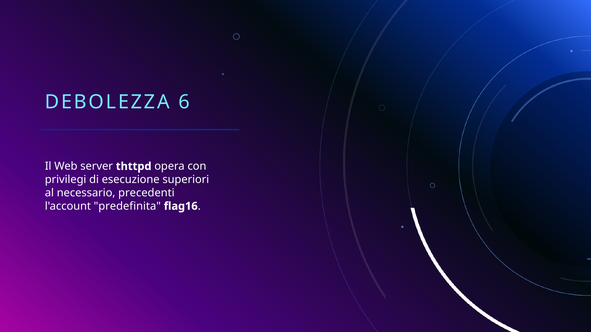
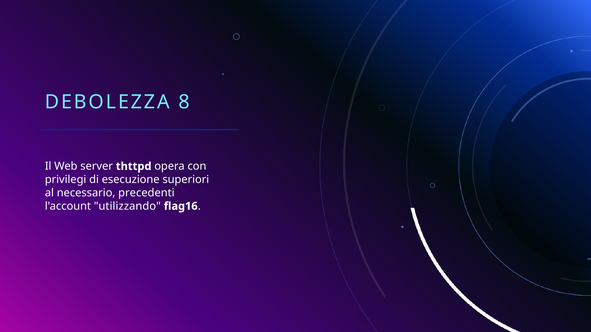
6: 6 -> 8 (184, 102)
predefinita: predefinita -> utilizzando (127, 206)
